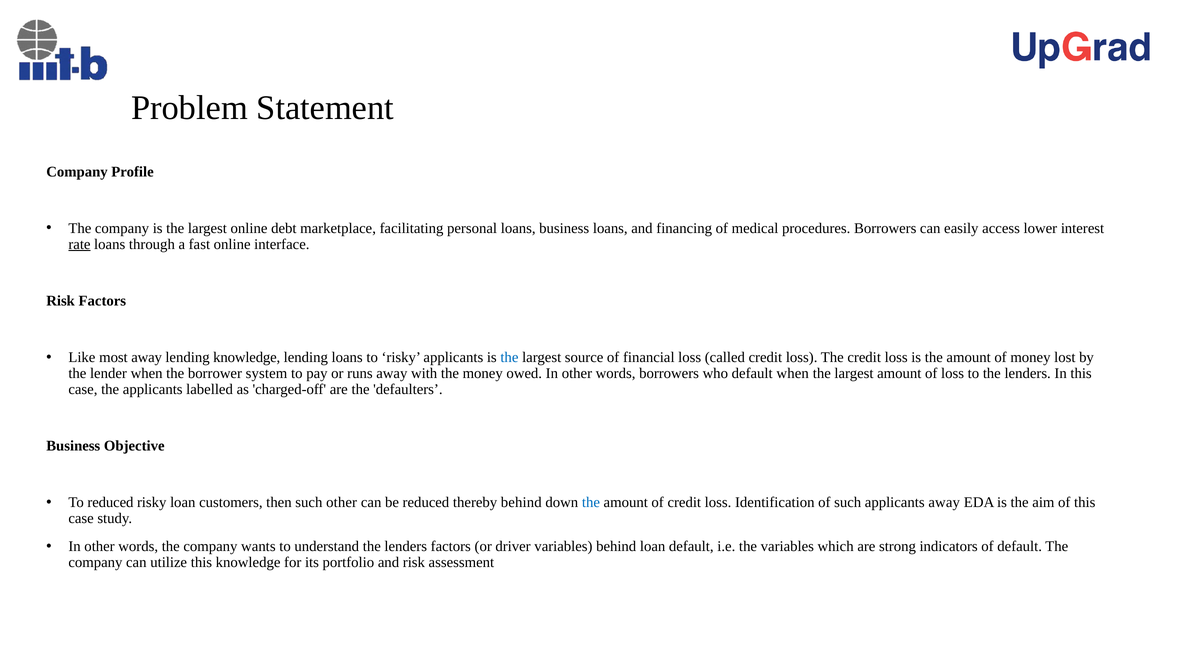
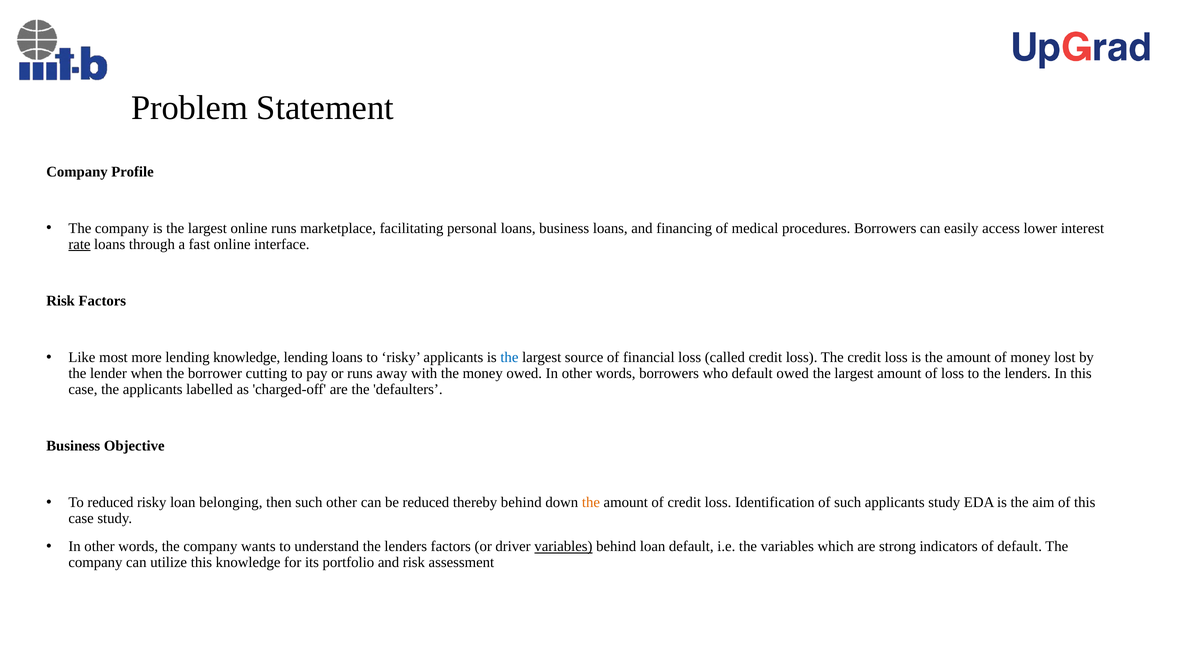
online debt: debt -> runs (284, 228)
most away: away -> more (147, 357)
system: system -> cutting (266, 373)
default when: when -> owed (793, 373)
customers: customers -> belonging (231, 502)
the colour: blue -> orange (591, 502)
applicants away: away -> study (944, 502)
variables underline: none -> present (563, 546)
